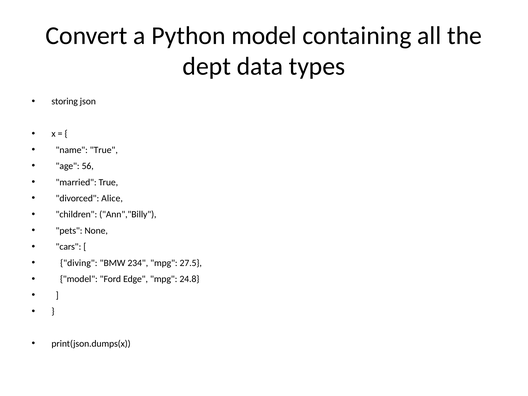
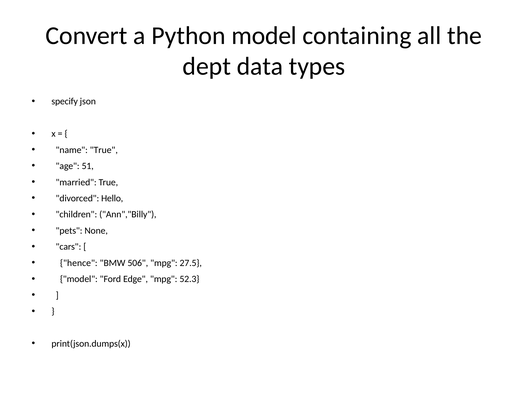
storing: storing -> specify (65, 101)
56: 56 -> 51 (88, 166)
Alice: Alice -> Hello (112, 198)
diving: diving -> hence (79, 263)
234: 234 -> 506 (138, 263)
24.8: 24.8 -> 52.3 (189, 279)
